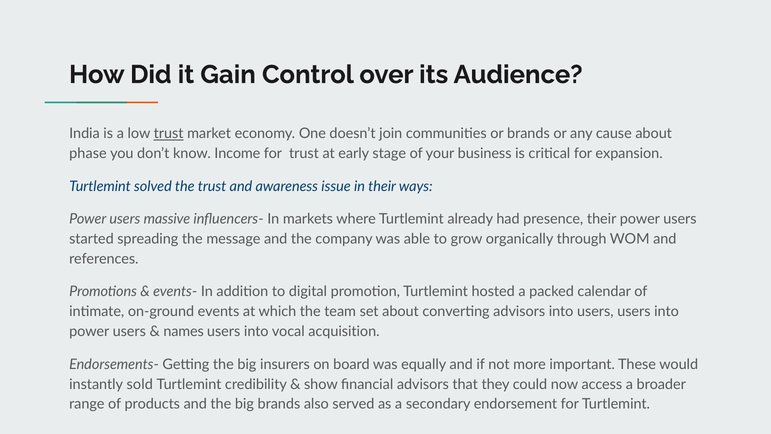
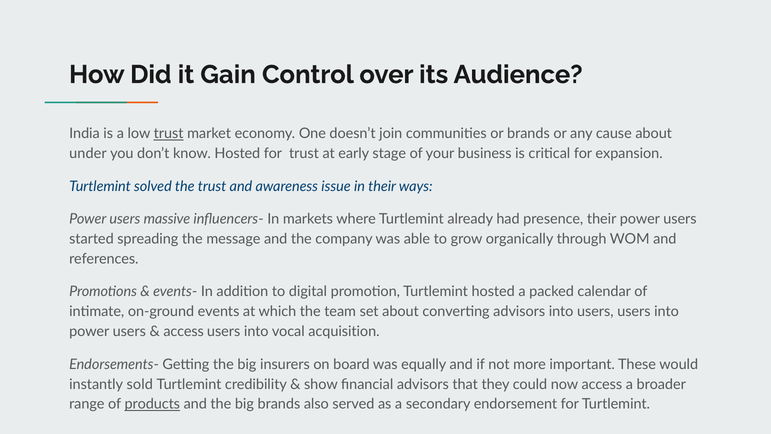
phase: phase -> under (88, 153)
know Income: Income -> Hosted (237, 153)
names: names -> access (184, 331)
products underline: none -> present (152, 404)
